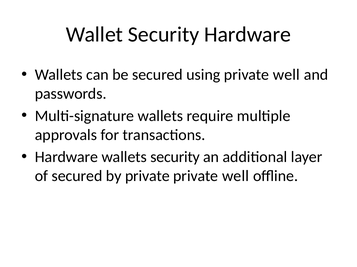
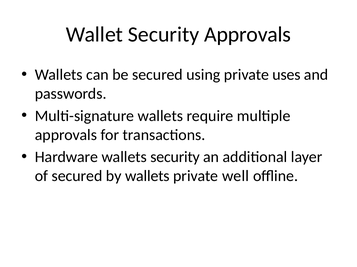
Security Hardware: Hardware -> Approvals (248, 35)
using private well: well -> uses (287, 75)
by private: private -> wallets (147, 176)
